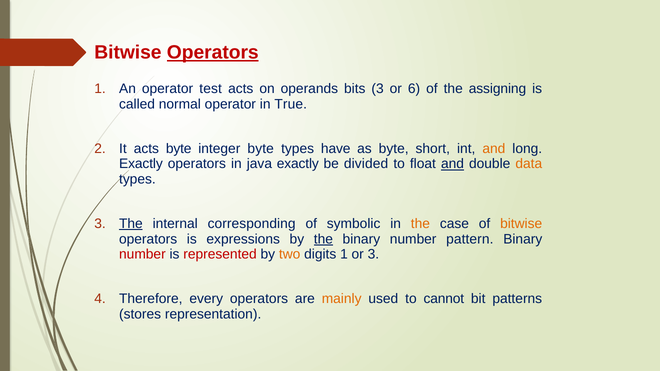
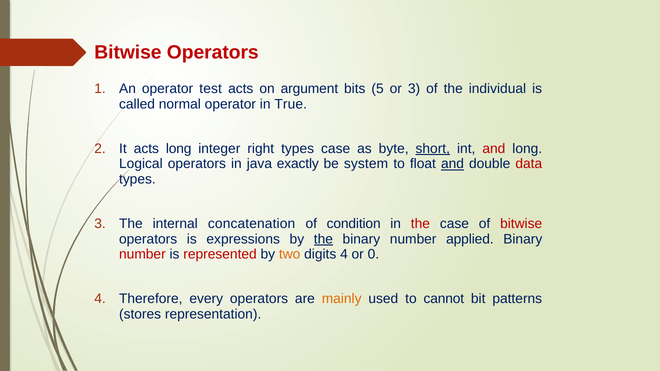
Operators underline: present -> none (213, 52)
operands: operands -> argument (309, 89)
bits 3: 3 -> 5 (378, 89)
or 6: 6 -> 3 (414, 89)
assigning: assigning -> individual (497, 89)
acts byte: byte -> long (179, 149)
integer byte: byte -> right (261, 149)
types have: have -> case (336, 149)
short underline: none -> present (433, 149)
and colour: orange -> red (494, 149)
Exactly: Exactly -> Logical (141, 164)
divided: divided -> system (366, 164)
data colour: orange -> red (529, 164)
The underline: present -> none (131, 224)
corresponding: corresponding -> concatenation (252, 224)
symbolic: symbolic -> condition (354, 224)
the colour: orange -> red (420, 224)
bitwise colour: orange -> red (521, 224)
pattern: pattern -> applied (470, 239)
digits 1: 1 -> 4 (344, 254)
or 3: 3 -> 0 (373, 254)
